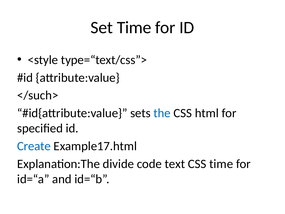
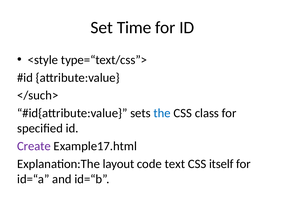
html: html -> class (207, 113)
Create colour: blue -> purple (34, 146)
divide: divide -> layout (118, 164)
CSS time: time -> itself (221, 164)
